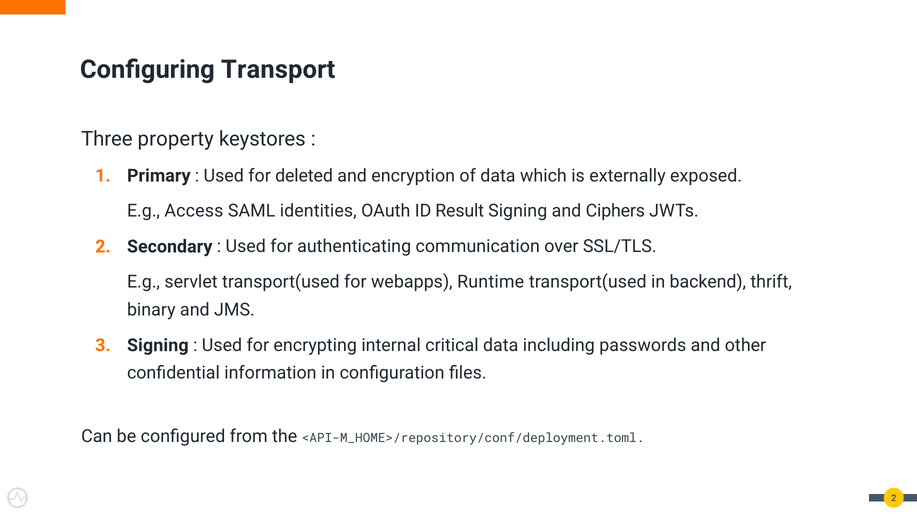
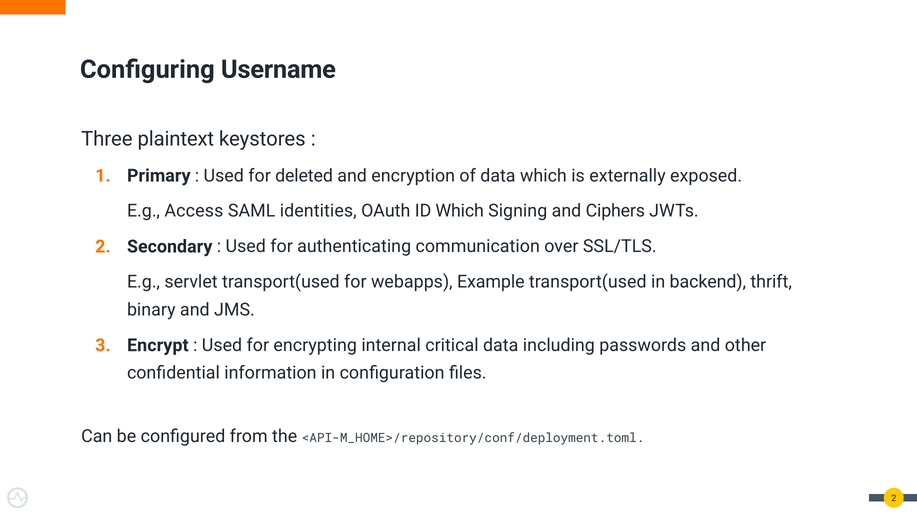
Transport: Transport -> Username (278, 69)
property: property -> plaintext (176, 139)
ID Result: Result -> Which (460, 211)
Runtime: Runtime -> Example (491, 282)
Signing: Signing -> Encrypt (158, 345)
